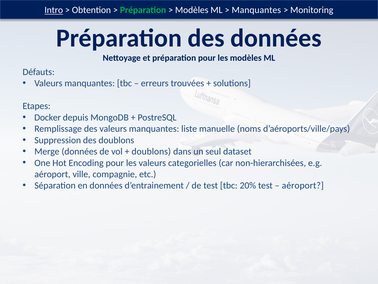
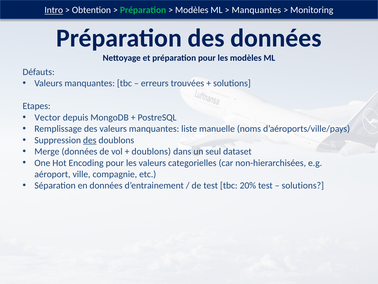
Docker: Docker -> Vector (48, 117)
des underline: none -> present (90, 140)
aéroport: aéroport -> solutions (303, 185)
